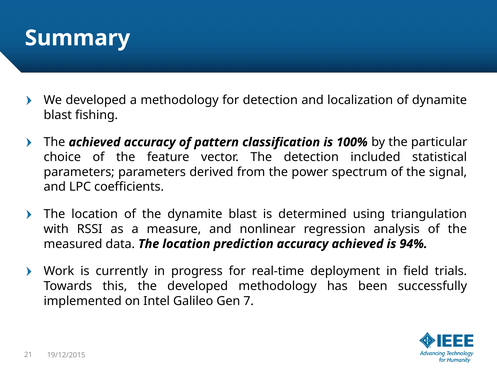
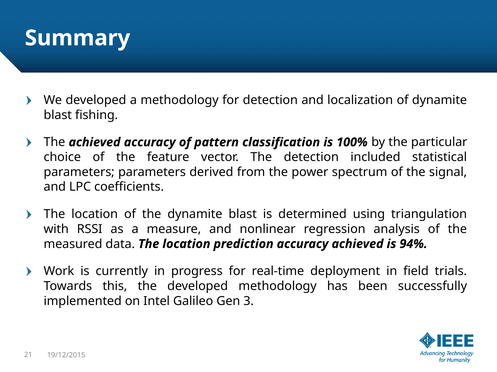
7: 7 -> 3 (249, 302)
